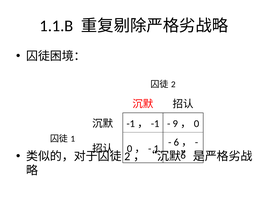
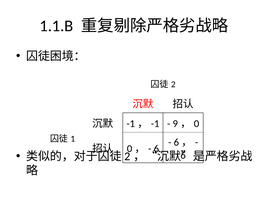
1: 1 -> 6 (156, 149)
